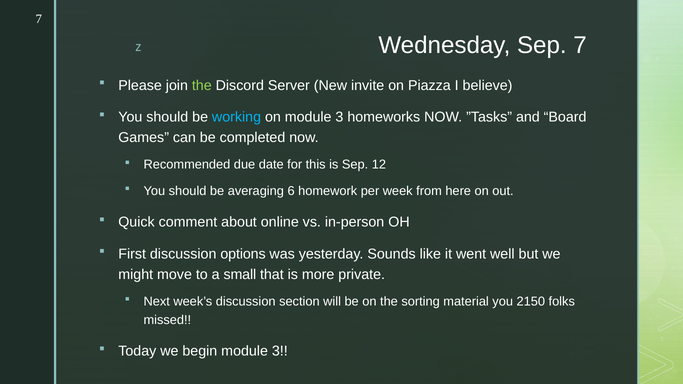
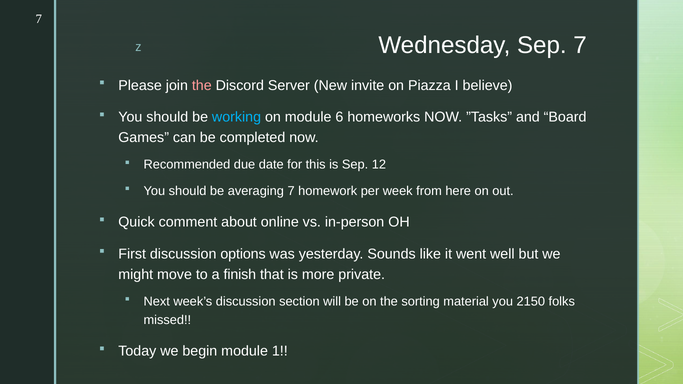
the colour: light green -> pink (202, 85)
on module 3: 3 -> 6 (339, 117)
averaging 6: 6 -> 7 (291, 191)
small: small -> finish (240, 275)
begin module 3: 3 -> 1 (280, 351)
